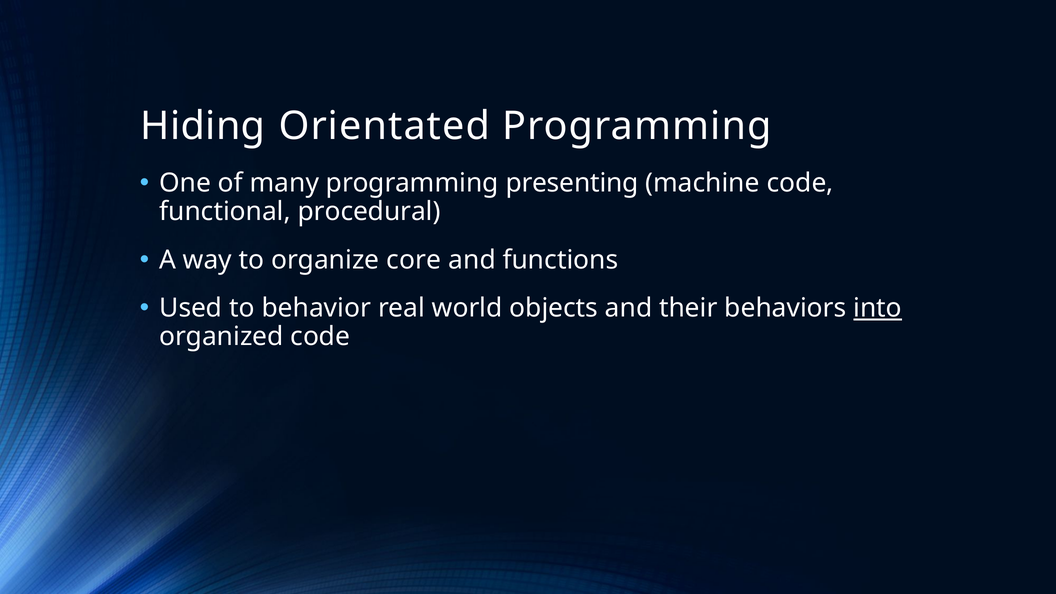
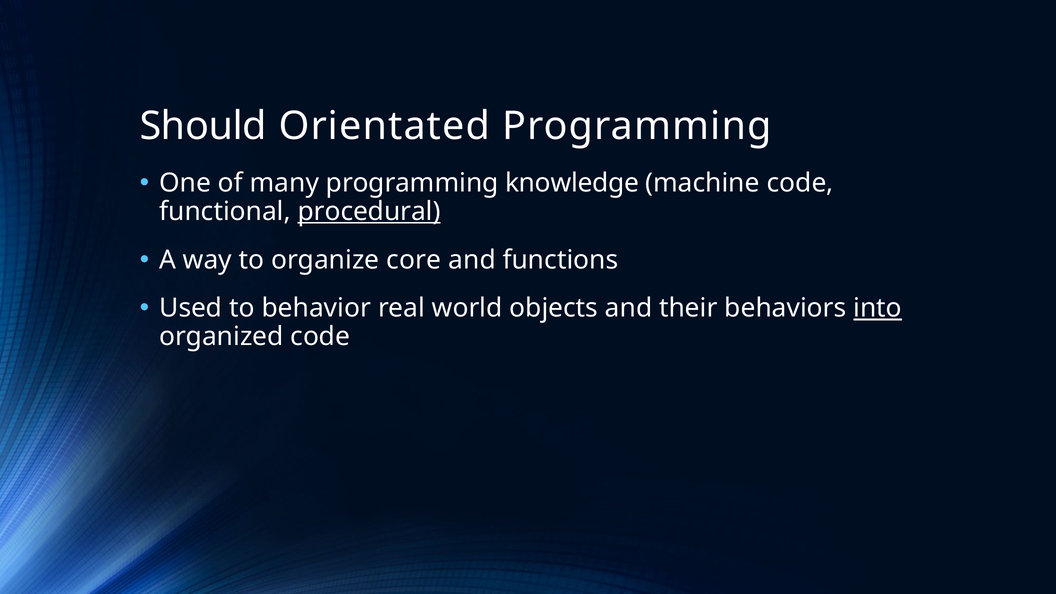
Hiding: Hiding -> Should (203, 126)
presenting: presenting -> knowledge (572, 183)
procedural underline: none -> present (369, 212)
